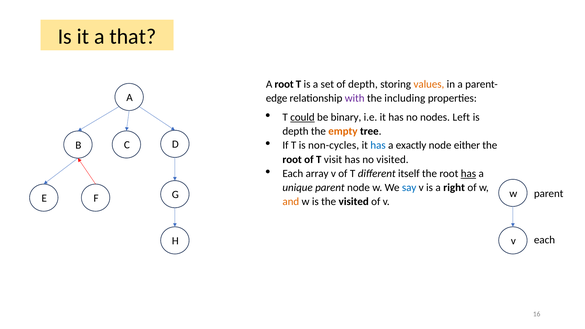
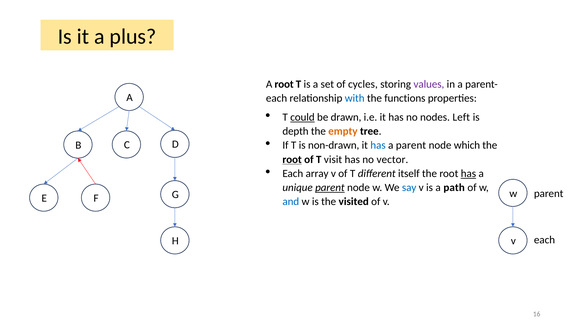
that: that -> plus (133, 37)
of depth: depth -> cycles (363, 84)
values colour: orange -> purple (429, 84)
edge: edge -> each (277, 98)
with colour: purple -> blue (355, 98)
including: including -> functions (405, 98)
binary: binary -> drawn (346, 117)
non-cycles: non-cycles -> non-drawn (334, 145)
a exactly: exactly -> parent (411, 145)
either: either -> which (467, 145)
root underline: none -> present (292, 159)
no visited: visited -> vector (392, 159)
parent underline: none -> present (330, 188)
right: right -> path (454, 188)
and colour: orange -> blue (291, 202)
